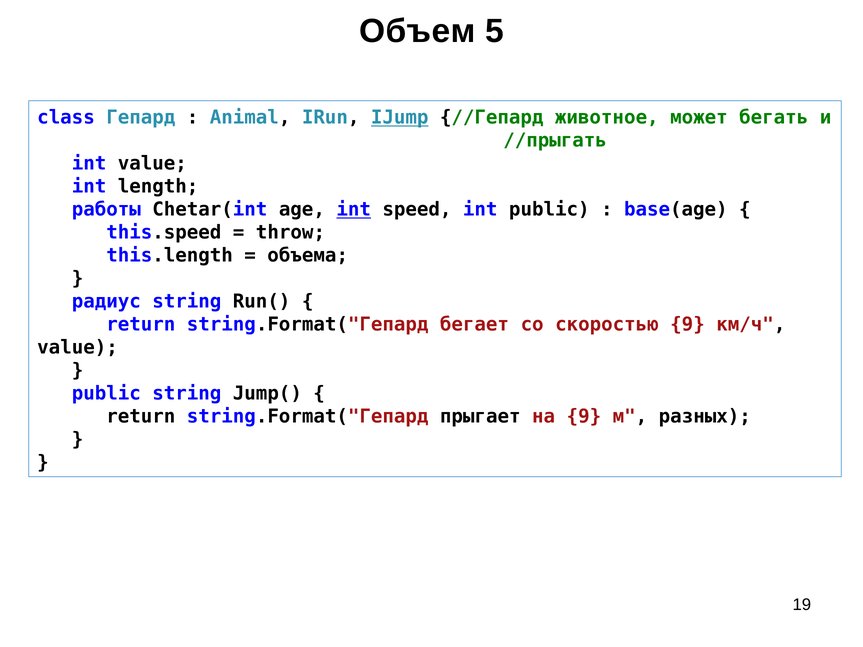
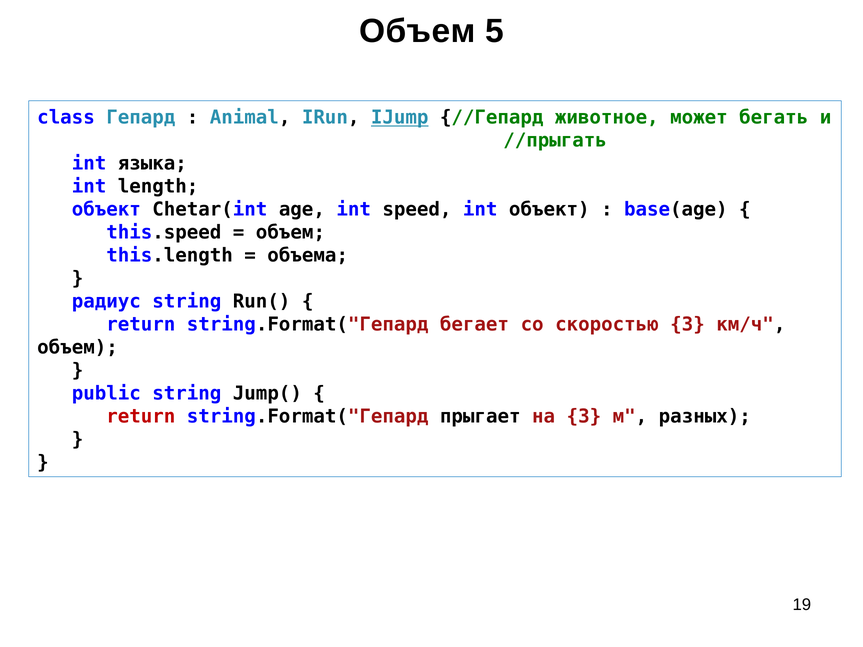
int value: value -> языка (152, 164)
работы: работы -> объект (106, 210)
int underline: present -> none (354, 210)
int public: public -> объект (549, 210)
throw: throw -> объем (290, 233)
скоростью 9: 9 -> 3 (687, 325)
value: value -> объем (78, 348)
return colour: black -> red (141, 417)
на 9: 9 -> 3 (584, 417)
